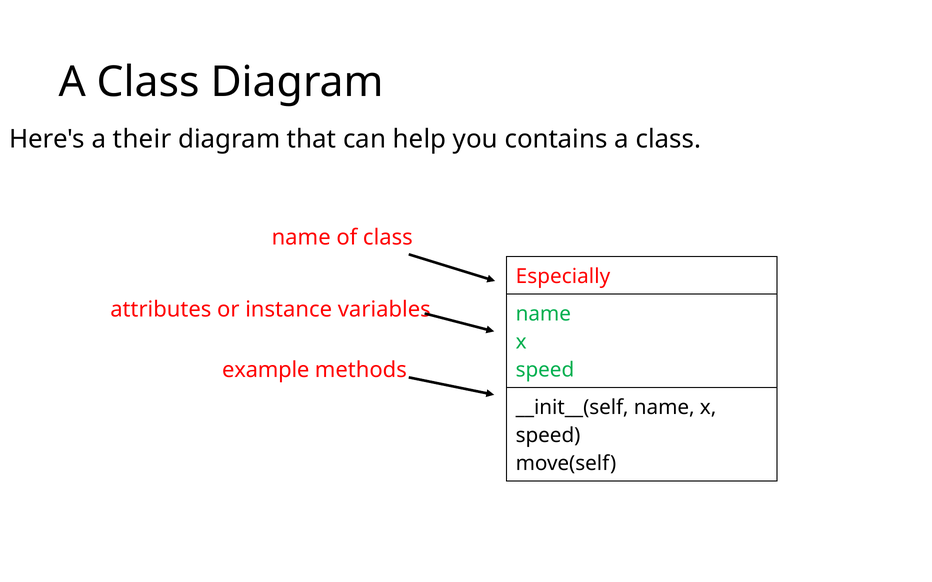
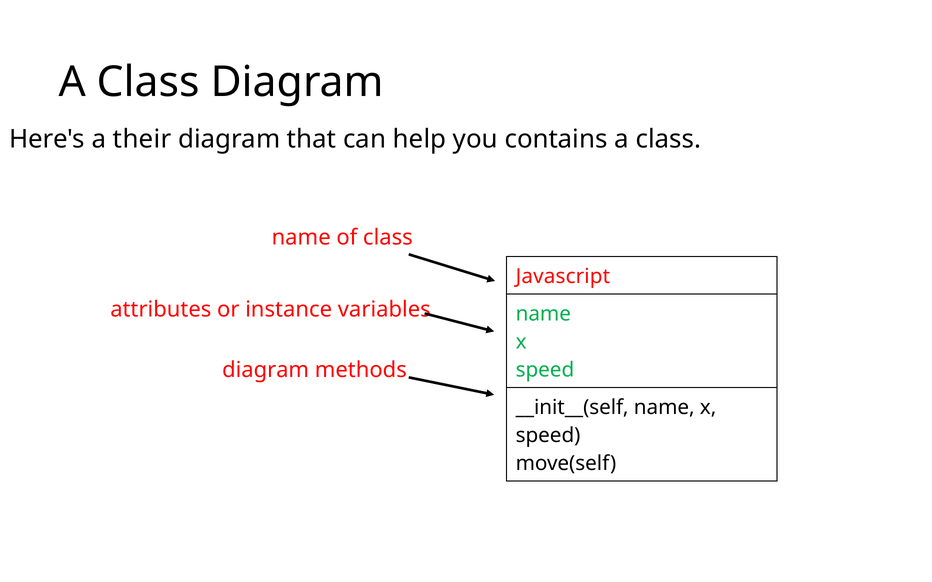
Especially: Especially -> Javascript (563, 277)
example: example -> diagram (266, 370)
